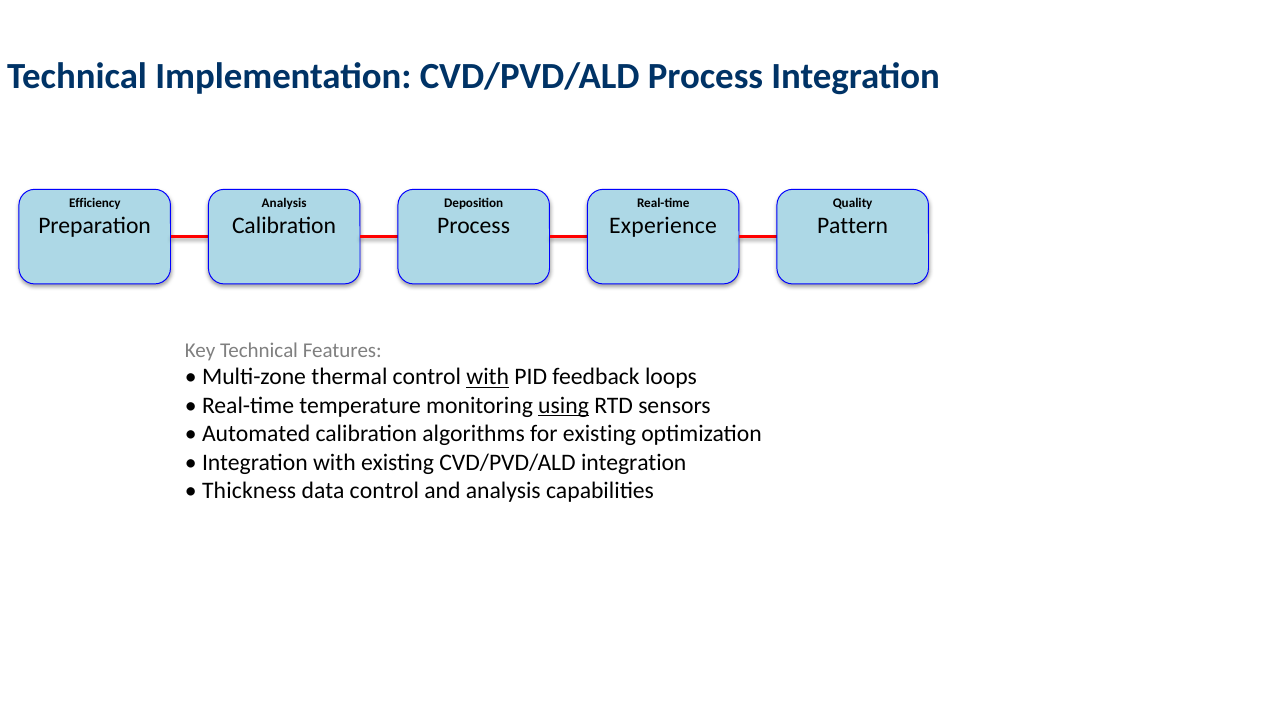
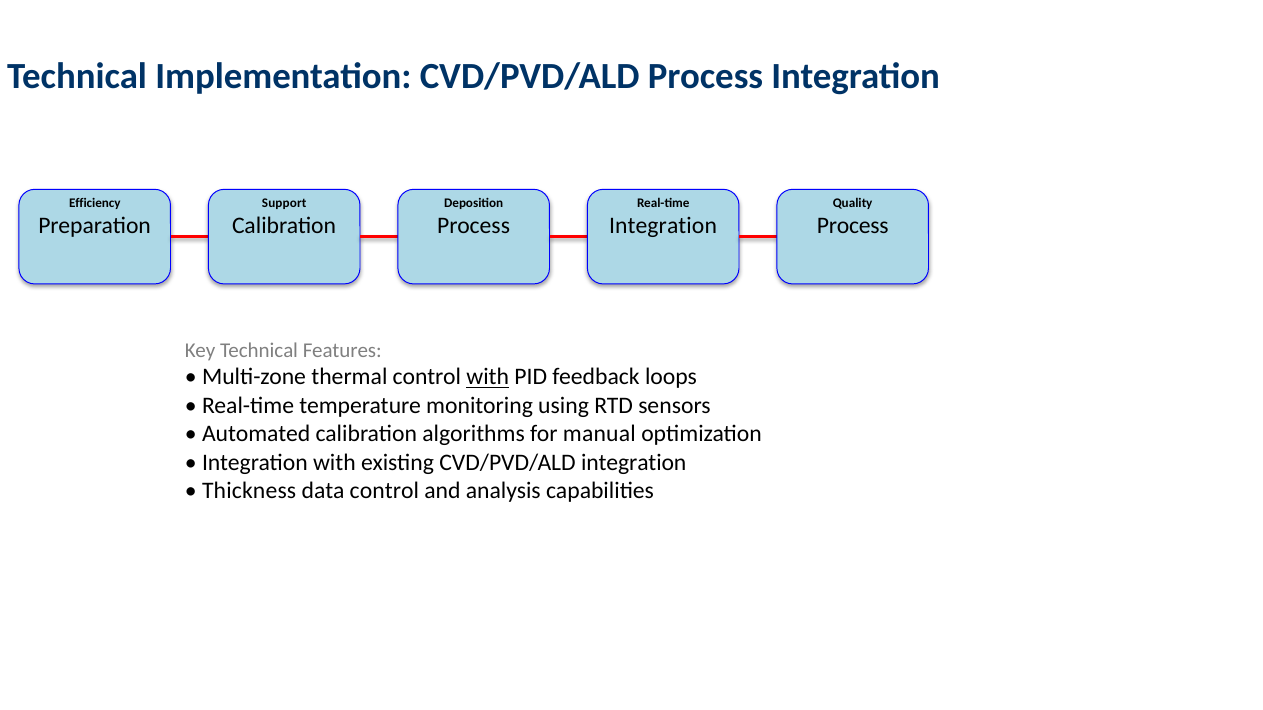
Analysis: Analysis -> Support (284, 203)
Experience: Experience -> Integration (663, 226)
Pattern: Pattern -> Process (853, 226)
using underline: present -> none (564, 406)
for existing: existing -> manual (599, 434)
